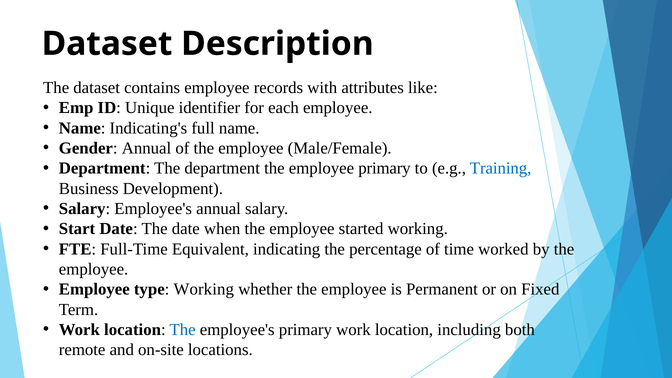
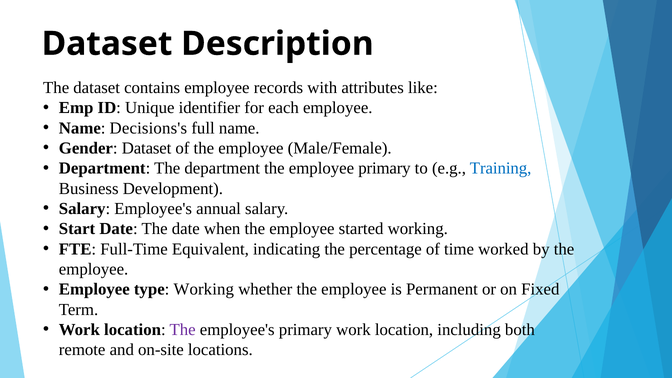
Indicating's: Indicating's -> Decisions's (148, 128)
Gender Annual: Annual -> Dataset (147, 148)
The colour: blue -> purple (183, 330)
